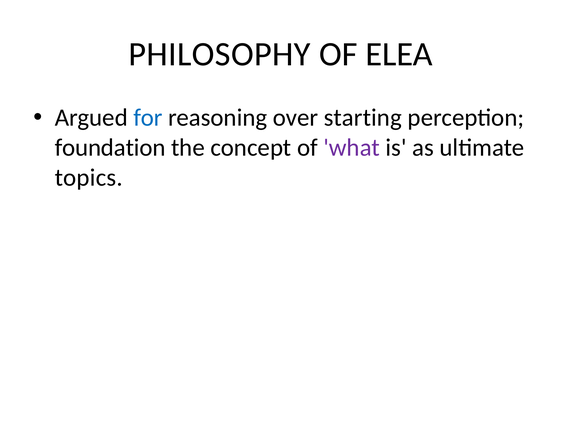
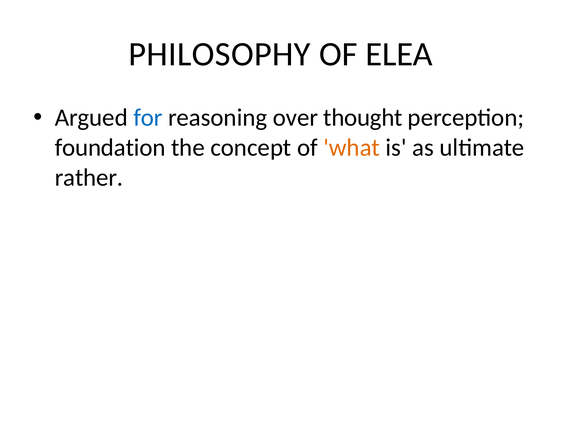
starting: starting -> thought (363, 118)
what colour: purple -> orange (352, 148)
topics: topics -> rather (89, 178)
